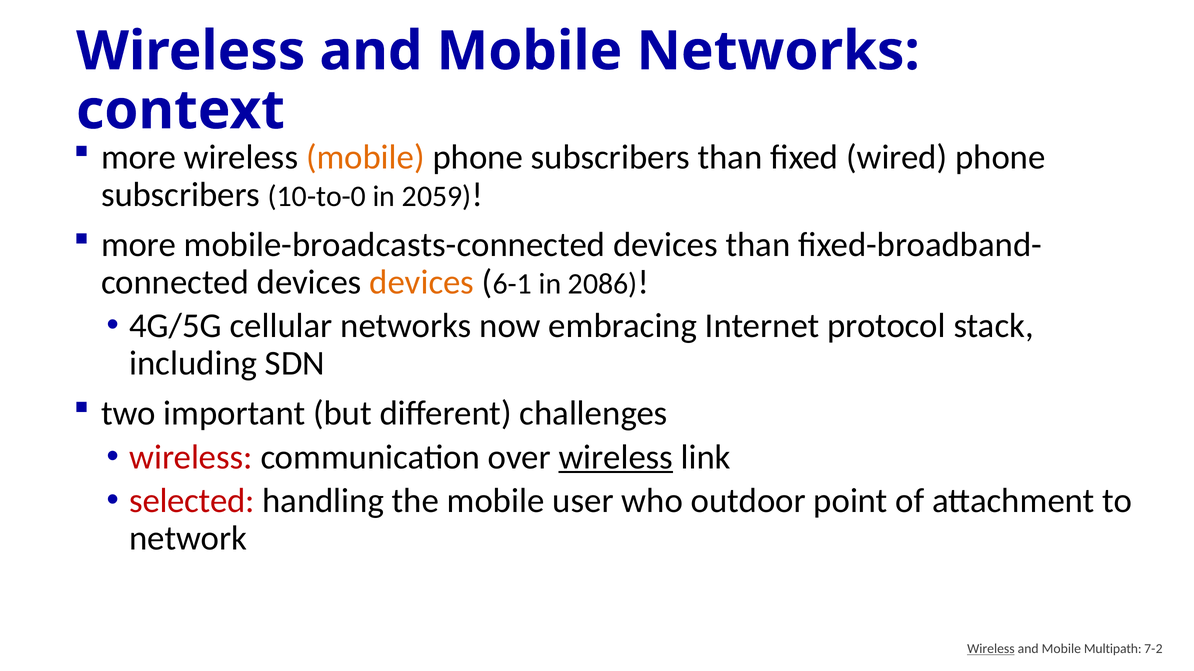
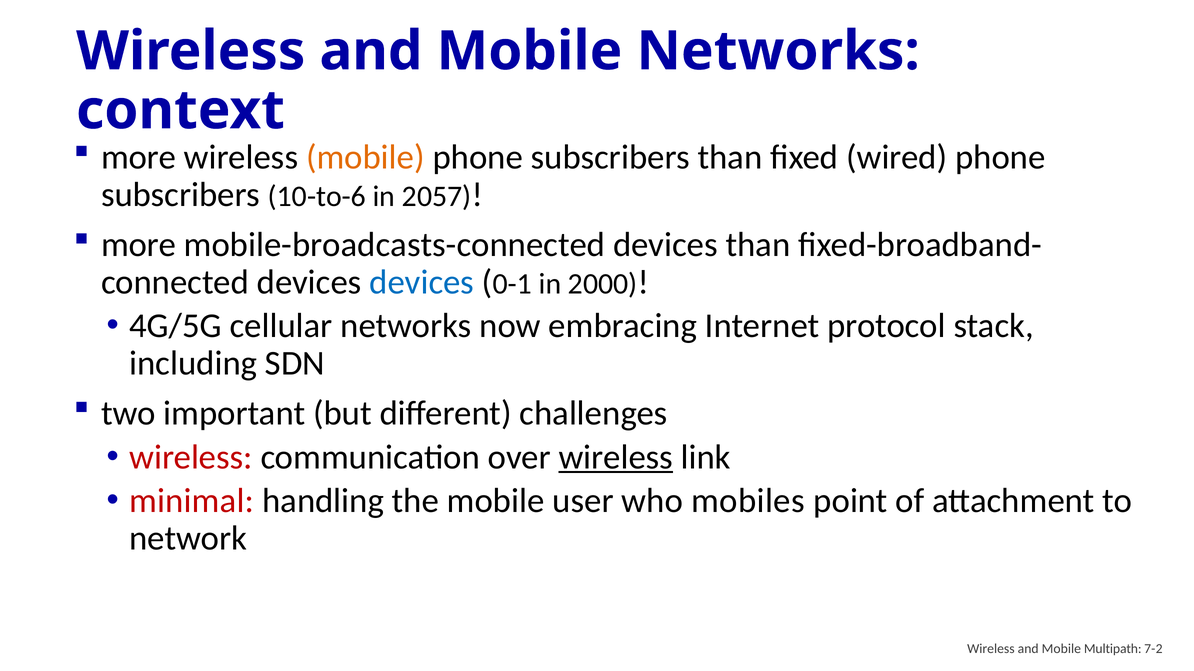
10-to-0: 10-to-0 -> 10-to-6 (317, 196)
2059: 2059 -> 2057 (437, 196)
devices colour: orange -> blue (422, 282)
6-1: 6-1 -> 0-1 (512, 284)
2086: 2086 -> 2000 (603, 284)
selected: selected -> minimal (192, 501)
outdoor: outdoor -> mobiles (748, 501)
Wireless underline: present -> none (991, 650)
